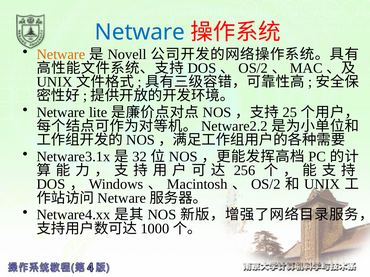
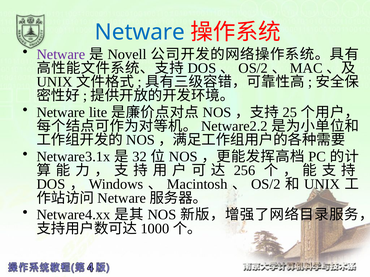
Netware colour: orange -> purple (61, 54)
